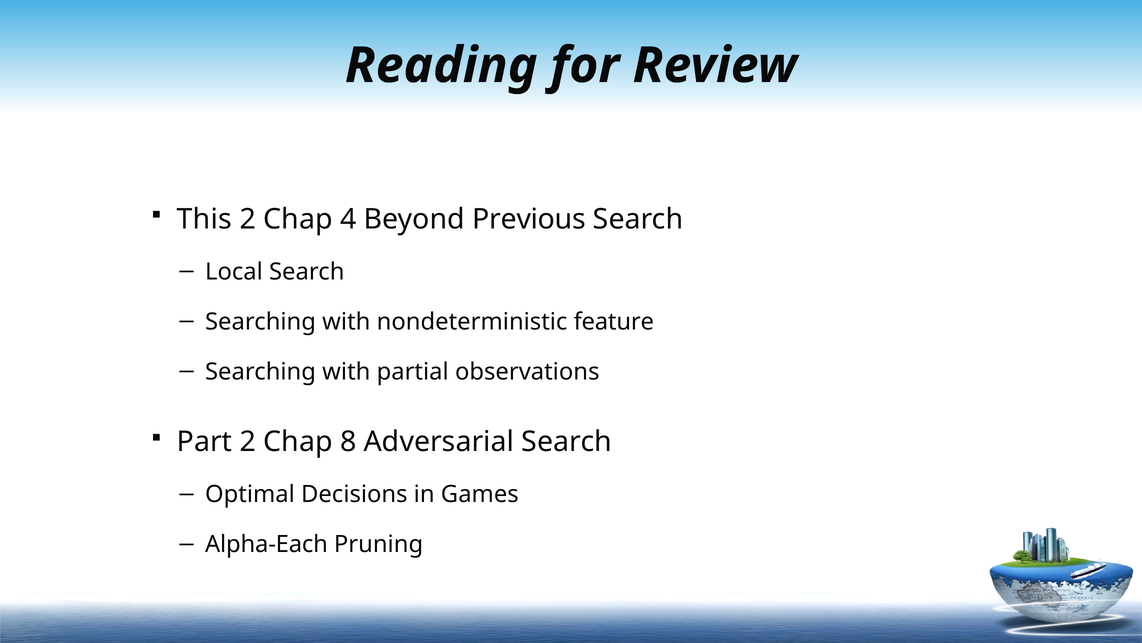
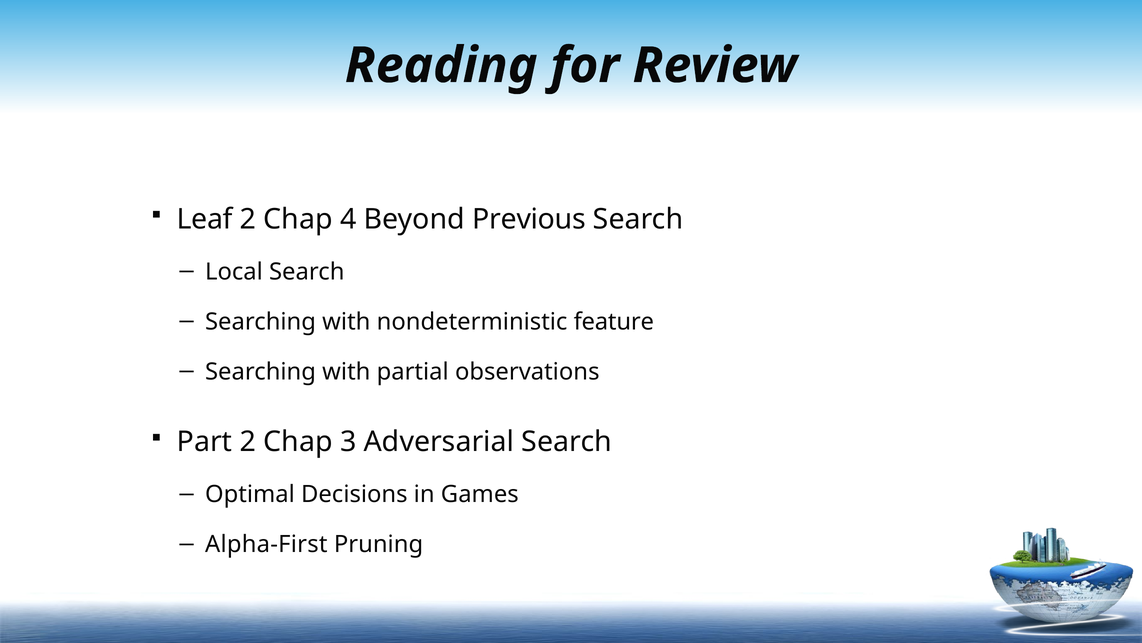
This: This -> Leaf (205, 219)
8: 8 -> 3 (348, 442)
Alpha-Each: Alpha-Each -> Alpha-First (266, 544)
